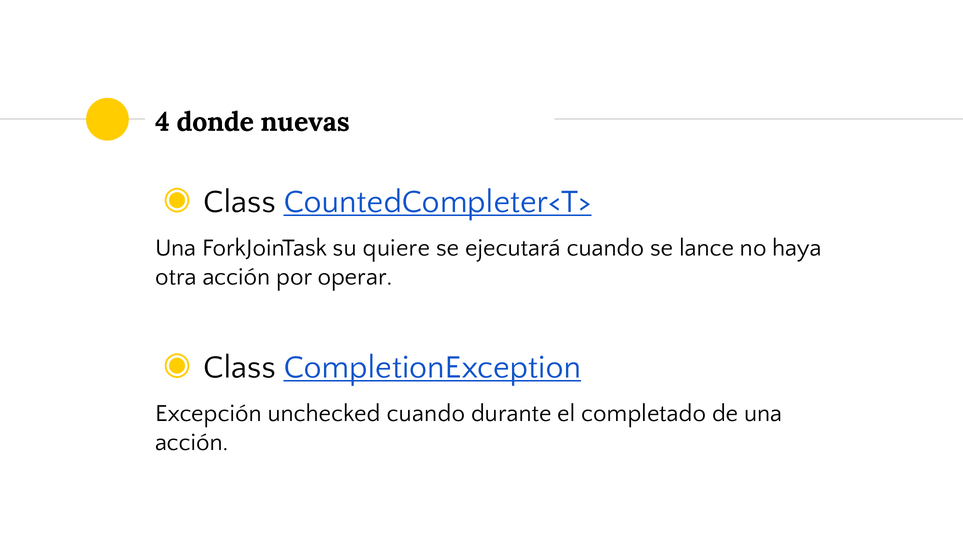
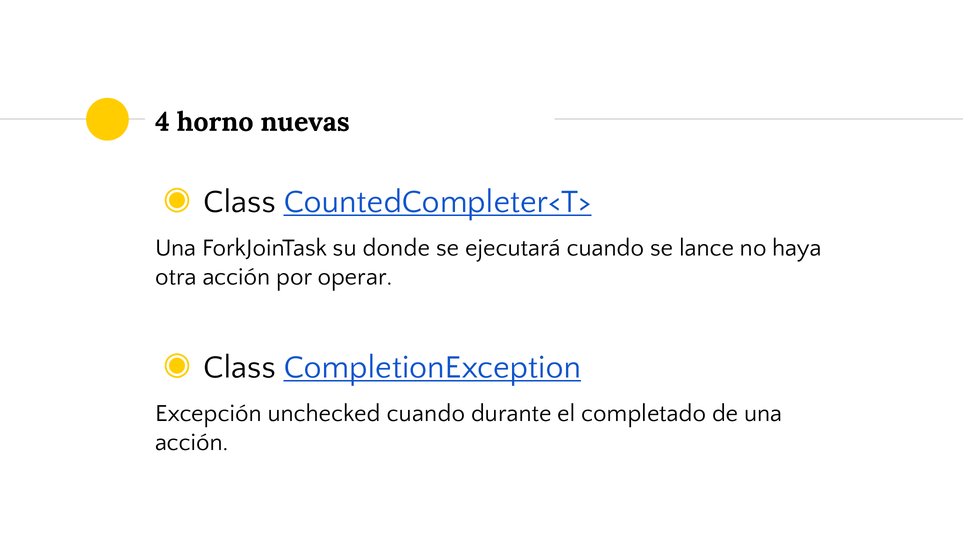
donde: donde -> horno (215, 122)
quiere: quiere -> donde (396, 248)
